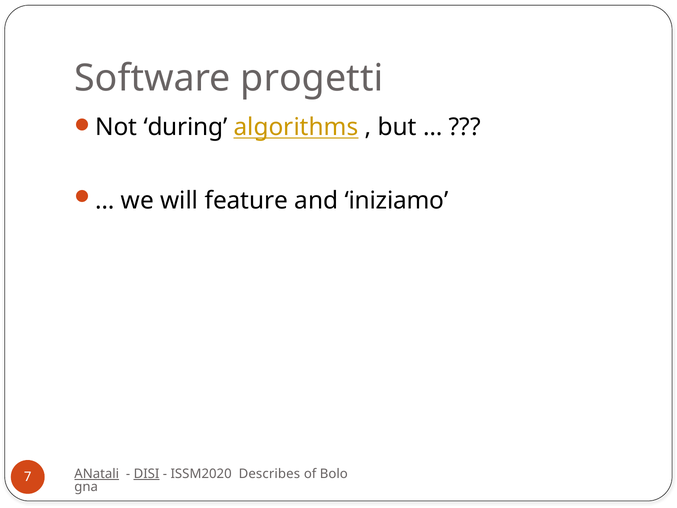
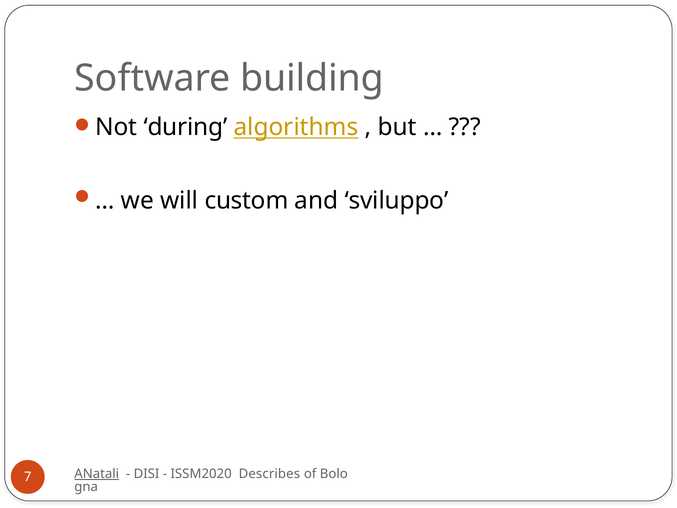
progetti: progetti -> building (312, 78)
feature: feature -> custom (246, 201)
iniziamo: iniziamo -> sviluppo (396, 201)
DISI underline: present -> none (147, 474)
